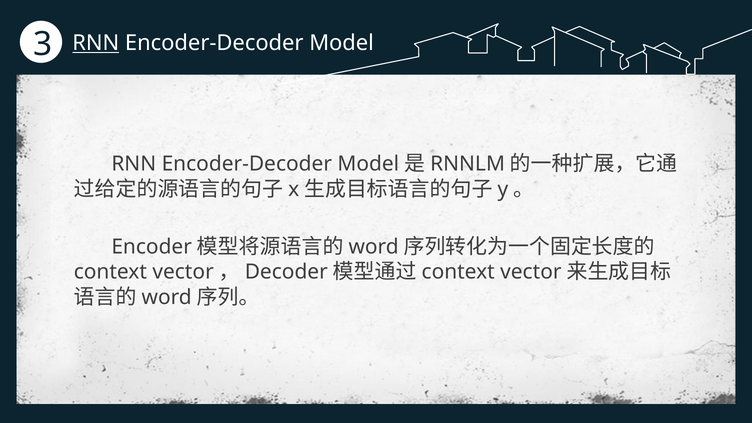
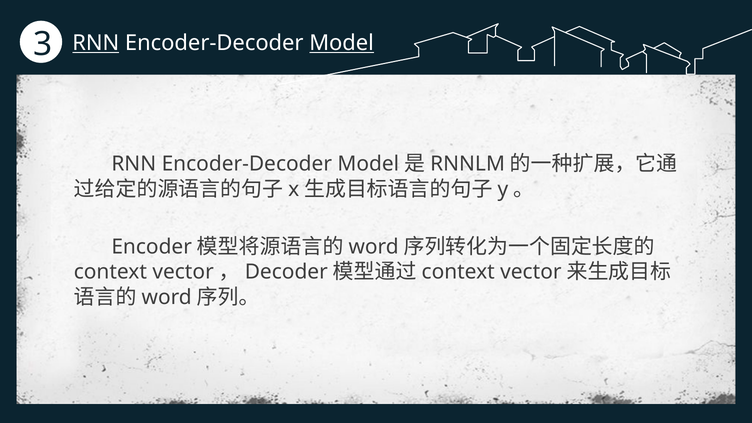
Model underline: none -> present (342, 43)
